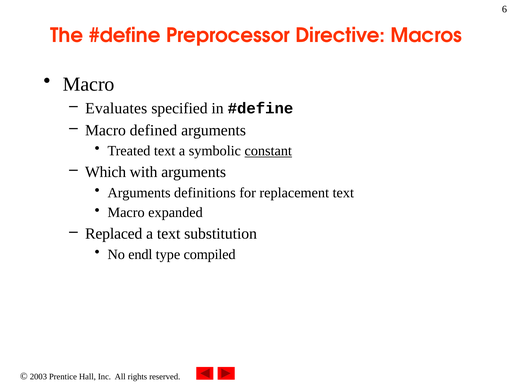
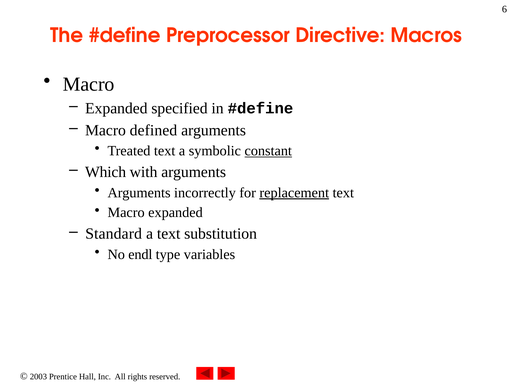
Evaluates: Evaluates -> Expanded (116, 108)
definitions: definitions -> incorrectly (205, 193)
replacement underline: none -> present (294, 193)
Replaced: Replaced -> Standard (114, 234)
compiled: compiled -> variables (210, 254)
